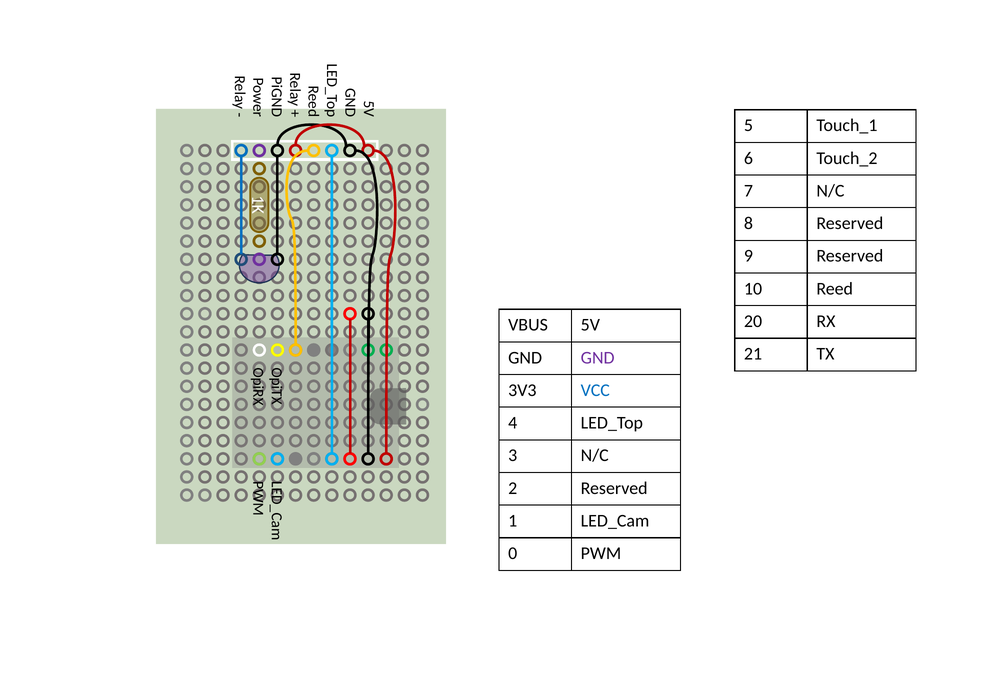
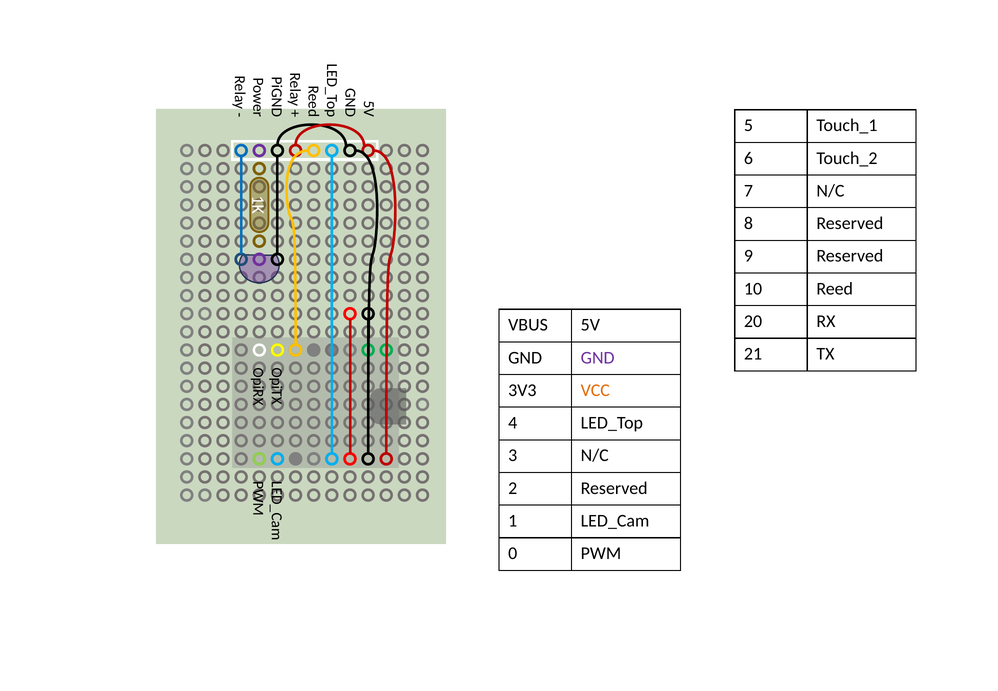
VCC colour: blue -> orange (595, 390)
